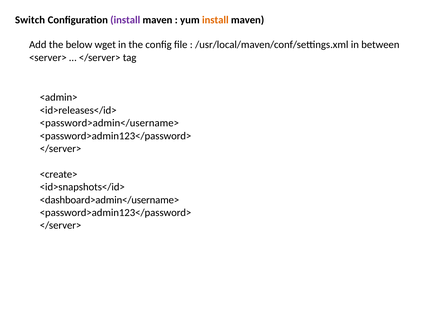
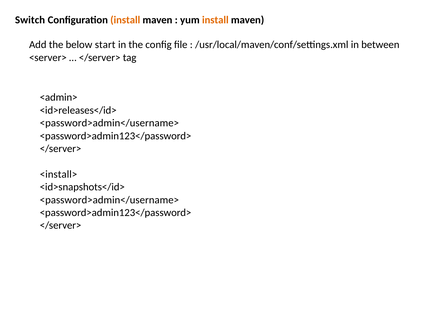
install colour: purple -> orange (125, 20)
wget: wget -> start (105, 45)
<create>: <create> -> <install> (59, 174)
<dashboard>admin</username>: <dashboard>admin</username> -> <password>admin</username> (109, 200)
